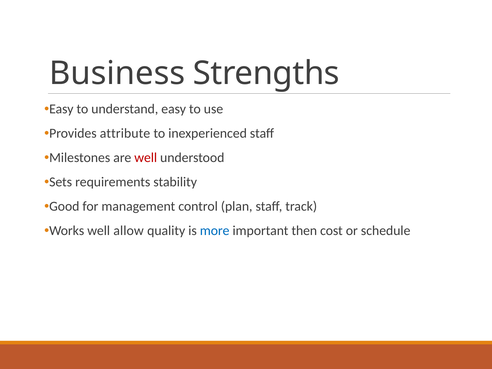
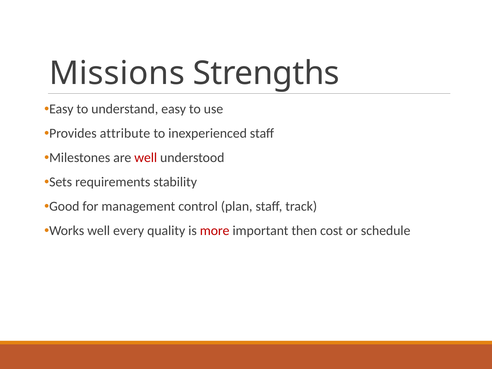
Business: Business -> Missions (117, 73)
allow: allow -> every (129, 231)
more colour: blue -> red (215, 231)
